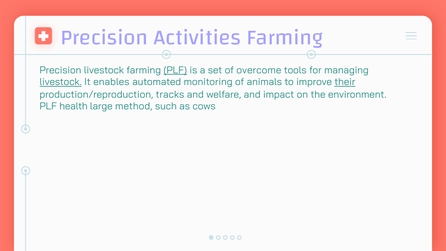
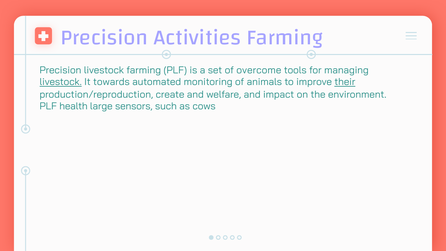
PLF underline: present -> none (175, 70)
enables: enables -> towards (111, 82)
tracks: tracks -> create (170, 94)
method: method -> sensors (134, 106)
